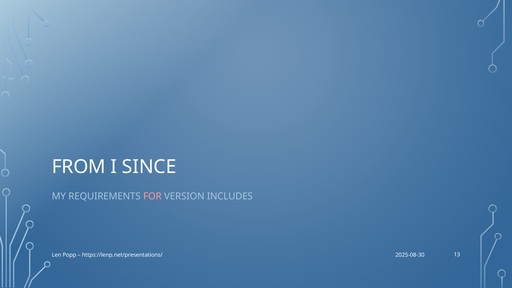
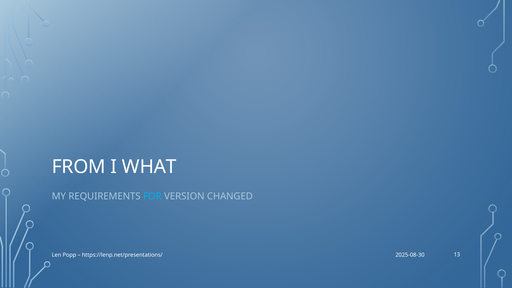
SINCE: SINCE -> WHAT (149, 167)
FOR colour: pink -> light blue (152, 196)
INCLUDES: INCLUDES -> CHANGED (230, 196)
